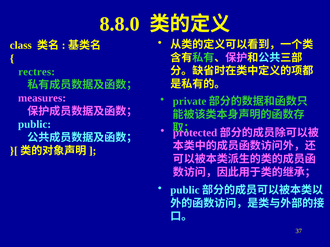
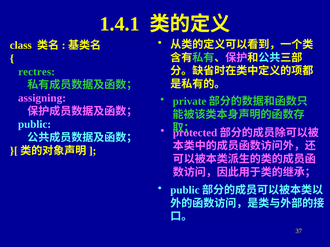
8.8.0: 8.8.0 -> 1.4.1 (120, 24)
measures: measures -> assigning (42, 98)
